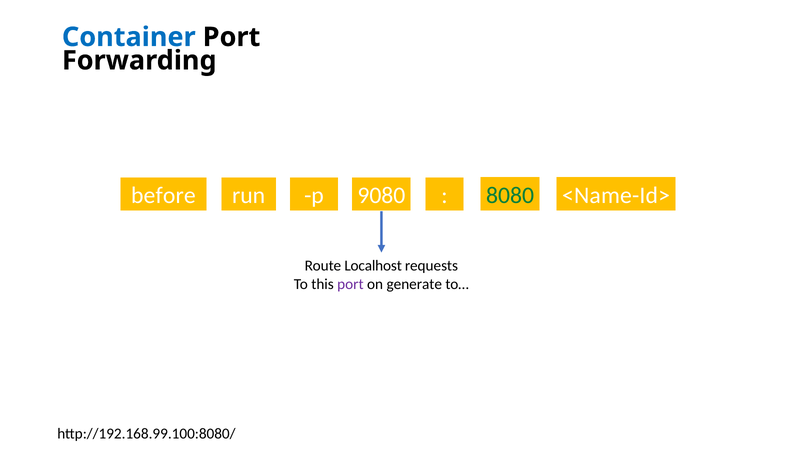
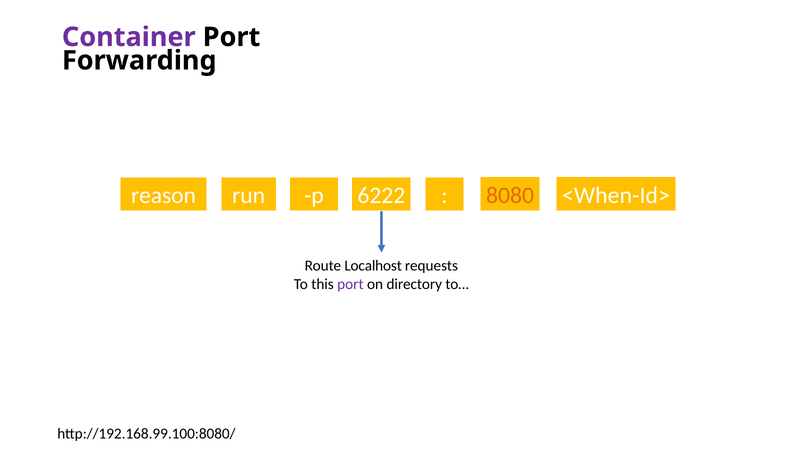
Container colour: blue -> purple (129, 37)
before: before -> reason (164, 195)
9080: 9080 -> 6222 (381, 195)
8080 colour: green -> orange (510, 195)
<Name-Id>: <Name-Id> -> <When-Id> (616, 195)
generate: generate -> directory (414, 284)
